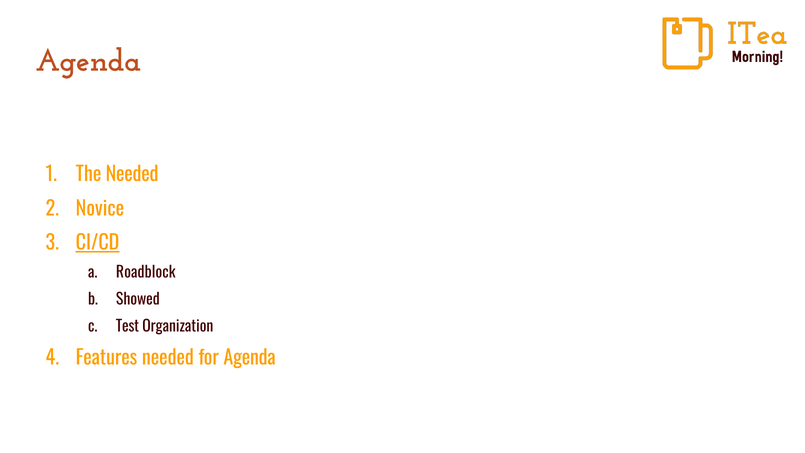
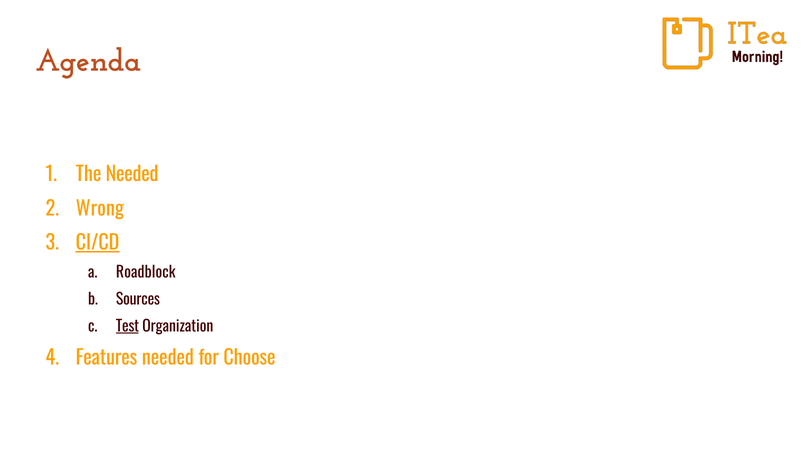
Novice: Novice -> Wrong (100, 209)
Showed: Showed -> Sources (138, 299)
Test underline: none -> present (127, 326)
for Agenda: Agenda -> Choose (249, 358)
